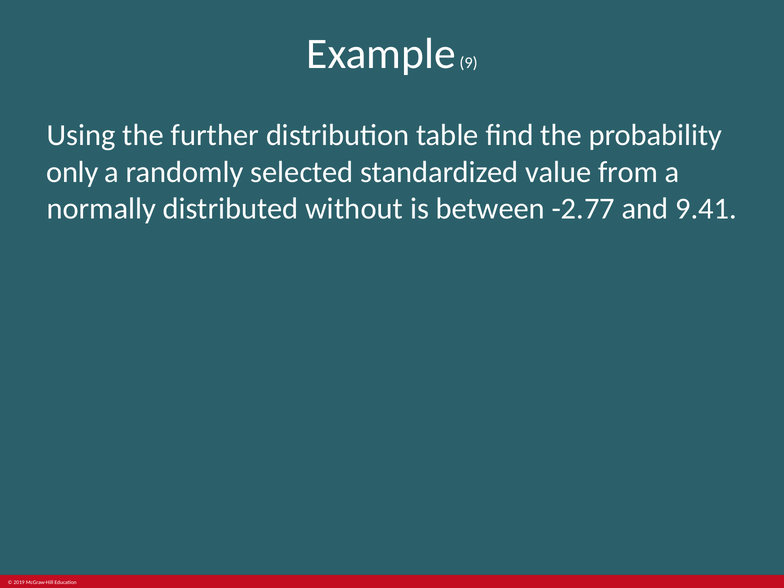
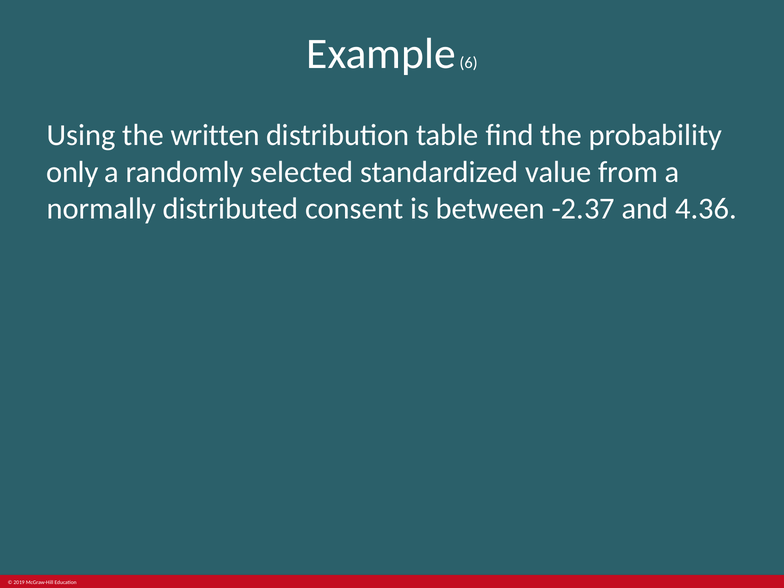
9: 9 -> 6 (469, 63)
further: further -> written (215, 135)
without: without -> consent (354, 209)
-2.77: -2.77 -> -2.37 (583, 209)
9.41: 9.41 -> 4.36 (706, 209)
